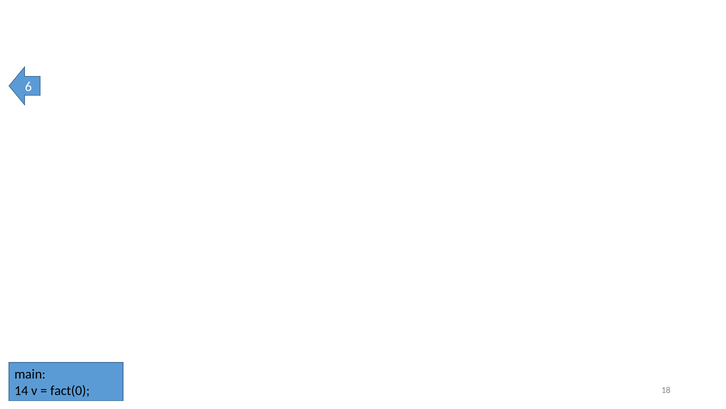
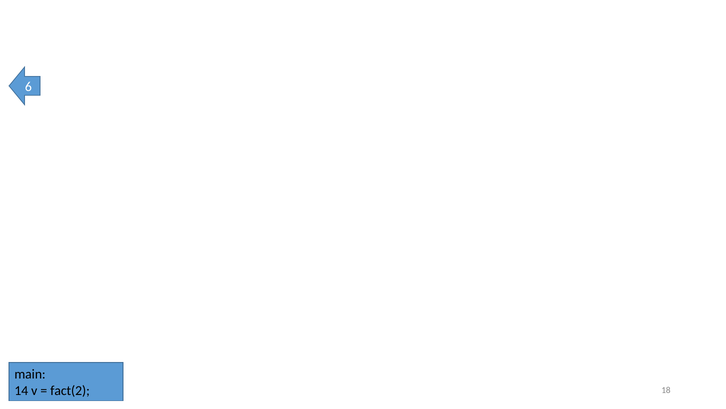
fact(0: fact(0 -> fact(2 (70, 390)
